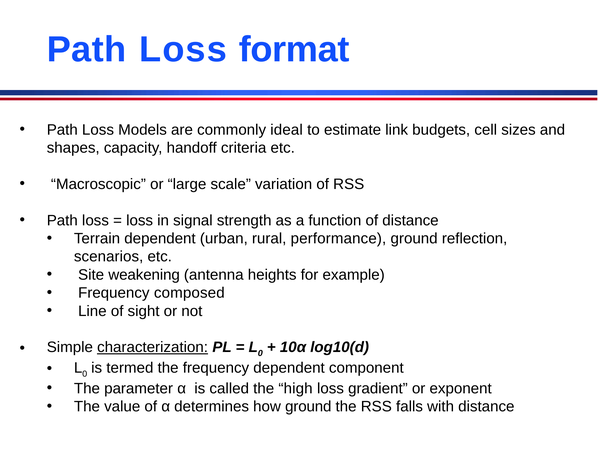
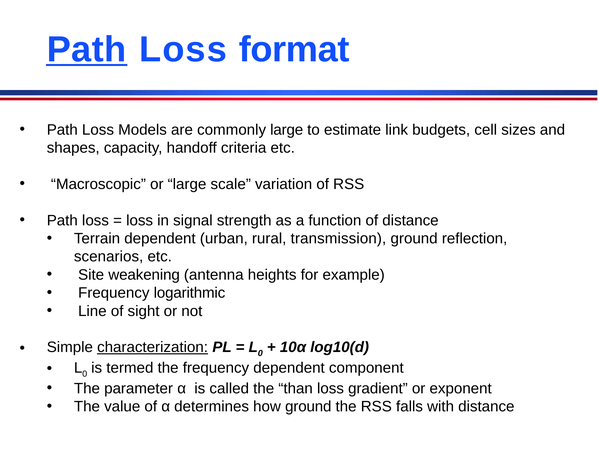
Path underline: none -> present (87, 49)
commonly ideal: ideal -> large (287, 130)
performance: performance -> transmission (338, 239)
composed: composed -> logarithmic (189, 293)
high: high -> than (296, 389)
